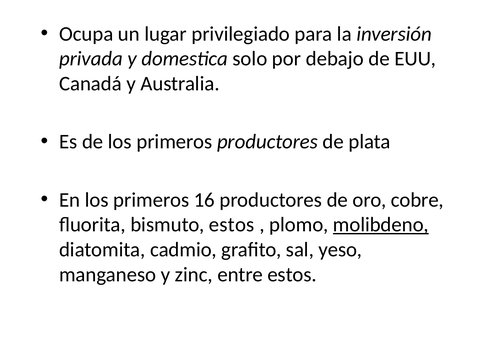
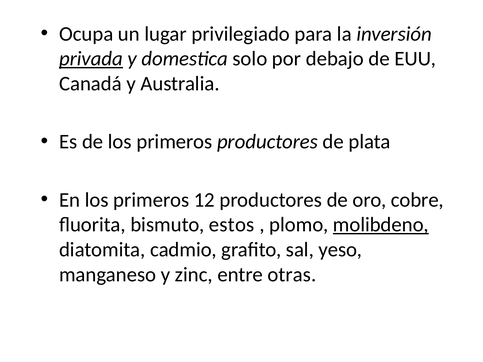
privada underline: none -> present (91, 59)
16: 16 -> 12 (204, 200)
entre estos: estos -> otras (292, 275)
